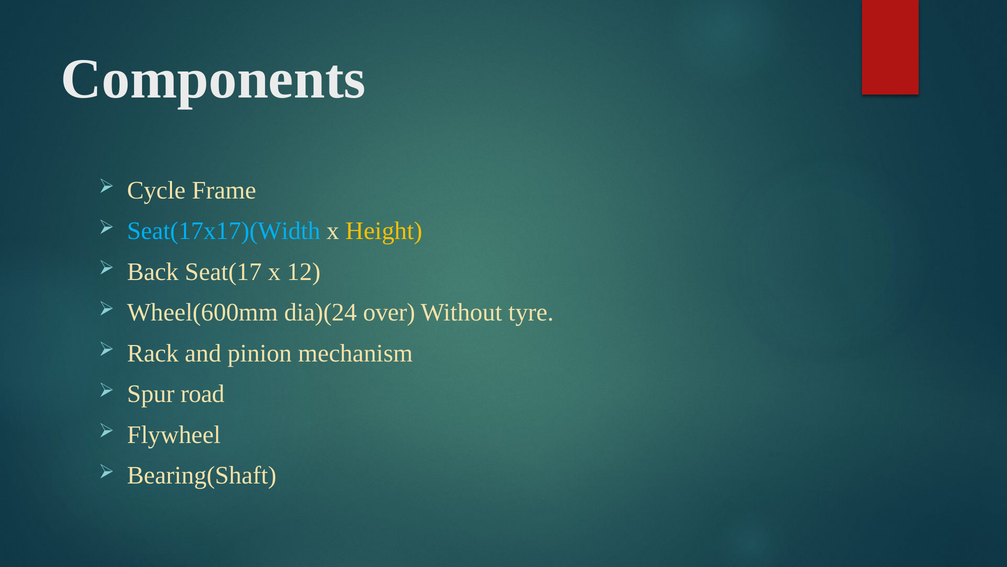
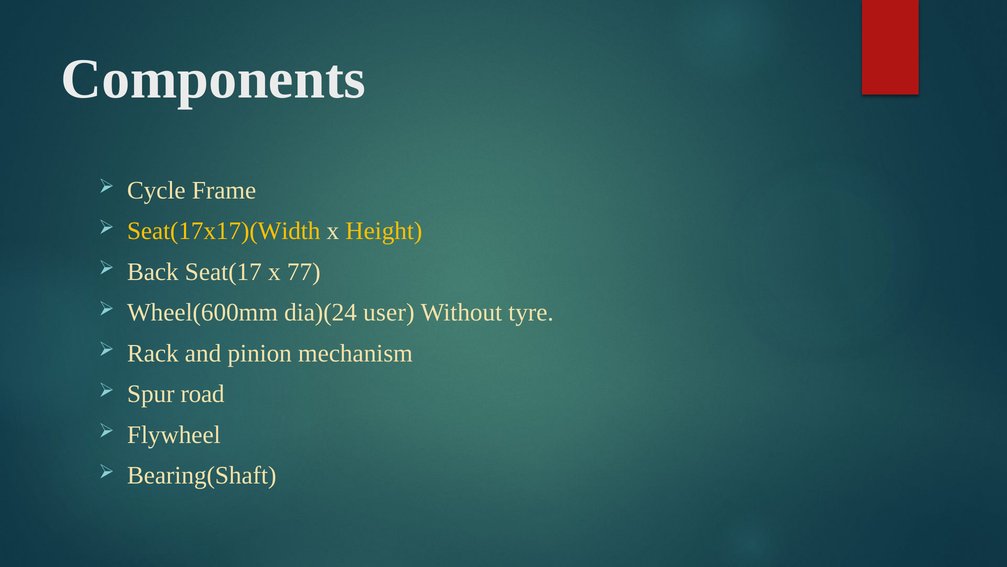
Seat(17x17)(Width colour: light blue -> yellow (224, 231)
12: 12 -> 77 (304, 272)
over: over -> user (389, 312)
